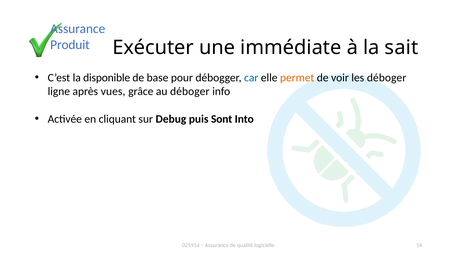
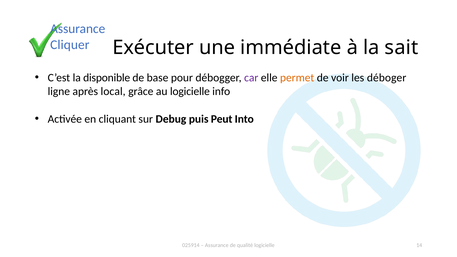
Produit: Produit -> Cliquer (70, 45)
car colour: blue -> purple (251, 78)
vues: vues -> local (113, 92)
au déboger: déboger -> logicielle (190, 92)
Sont: Sont -> Peut (222, 119)
